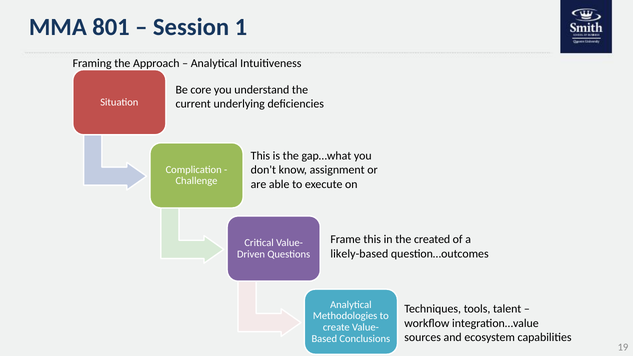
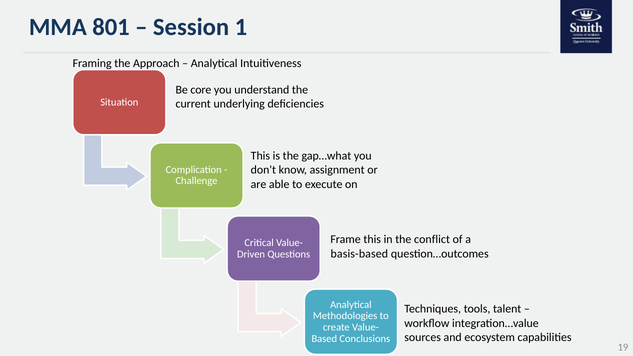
created: created -> conflict (432, 240)
likely-based: likely-based -> basis-based (359, 254)
